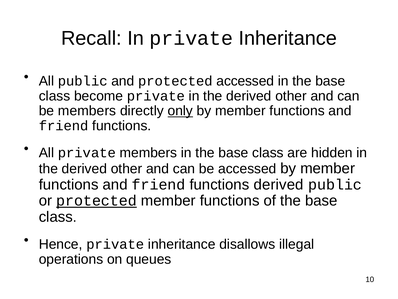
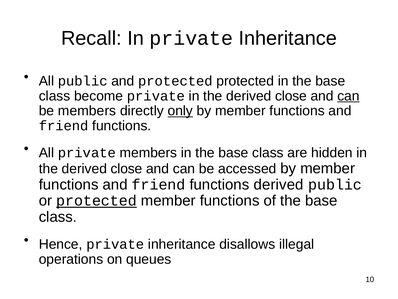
protected accessed: accessed -> protected (245, 81)
other: other -> close (291, 96)
can underline: none -> present (348, 96)
other: other -> close (127, 169)
